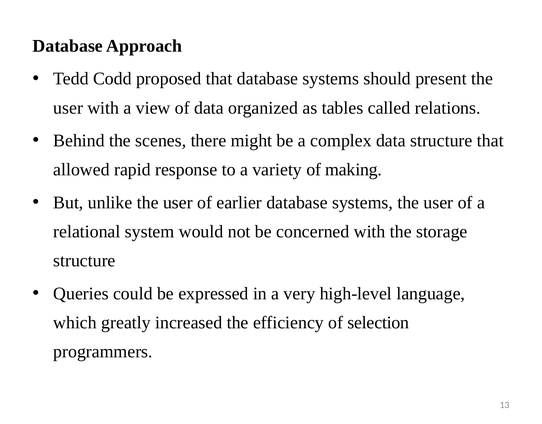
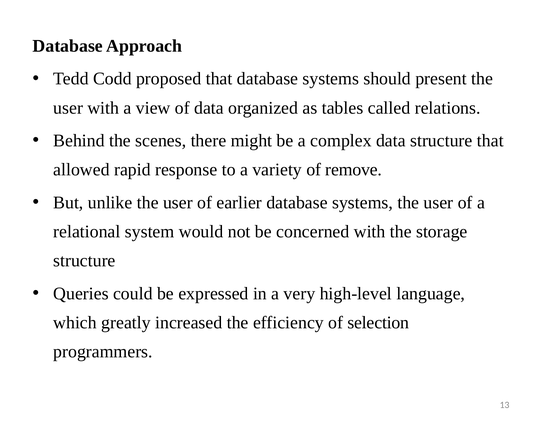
making: making -> remove (354, 170)
